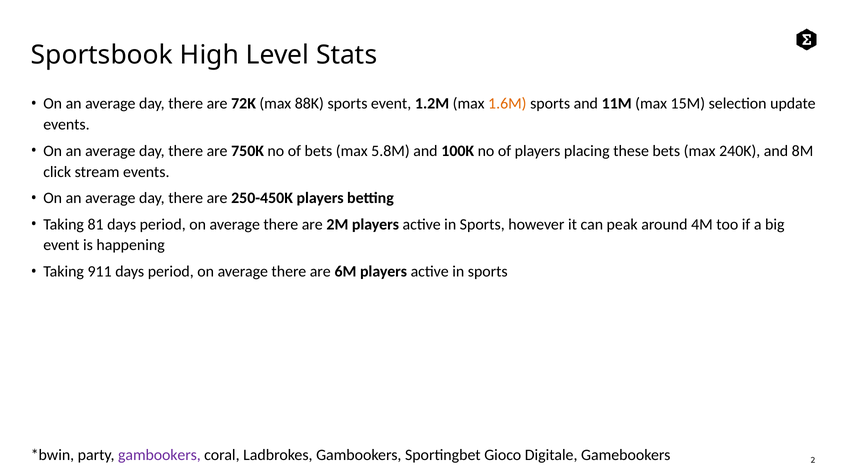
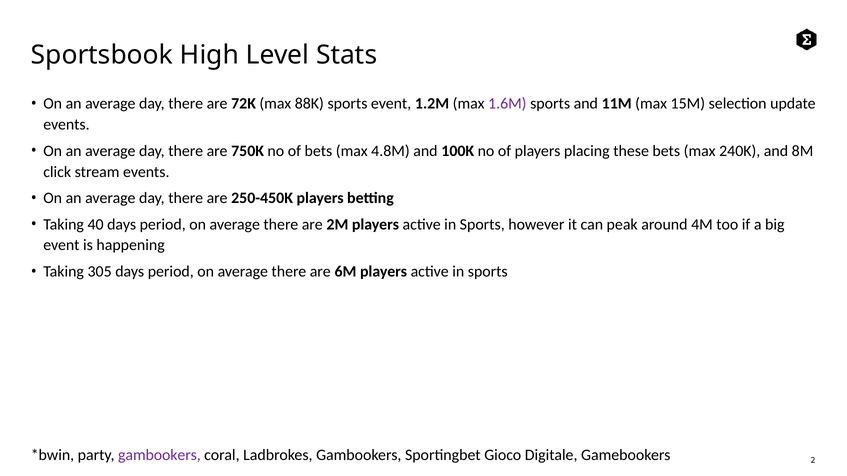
1.6M colour: orange -> purple (507, 104)
5.8M: 5.8M -> 4.8M (390, 151)
81: 81 -> 40 (96, 225)
911: 911 -> 305 (100, 272)
